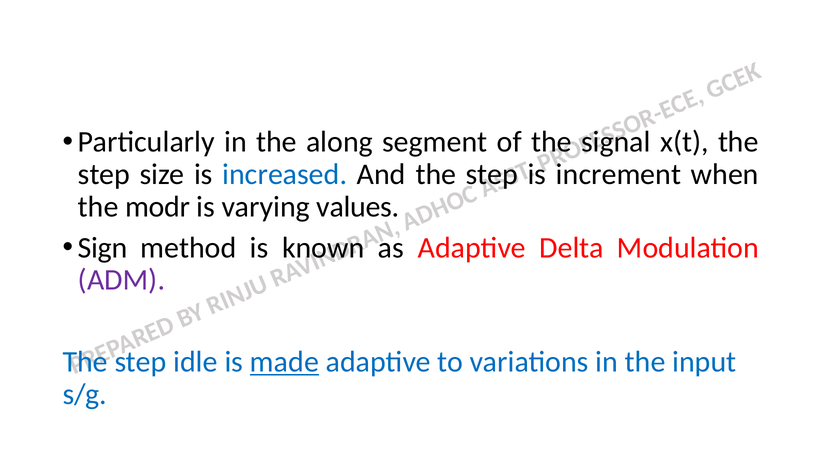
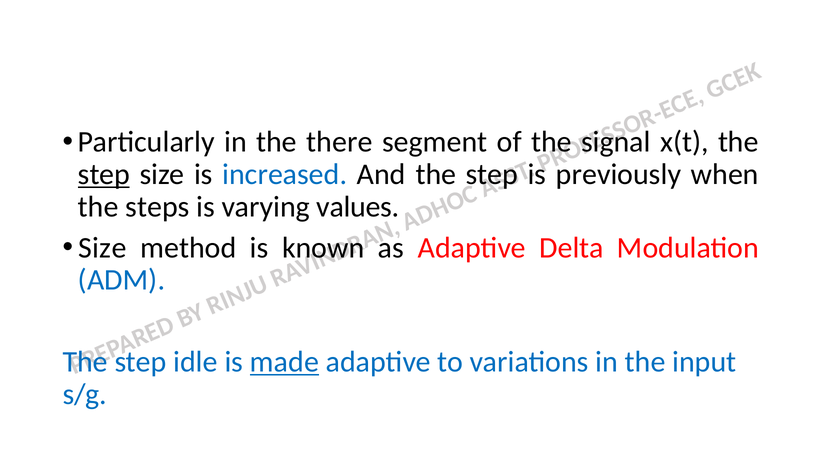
along: along -> there (339, 142)
step underline: none -> present (104, 174)
increment: increment -> previously (619, 174)
modr: modr -> steps (157, 207)
Sign: Sign -> Size (102, 248)
ADM colour: purple -> blue (122, 280)
